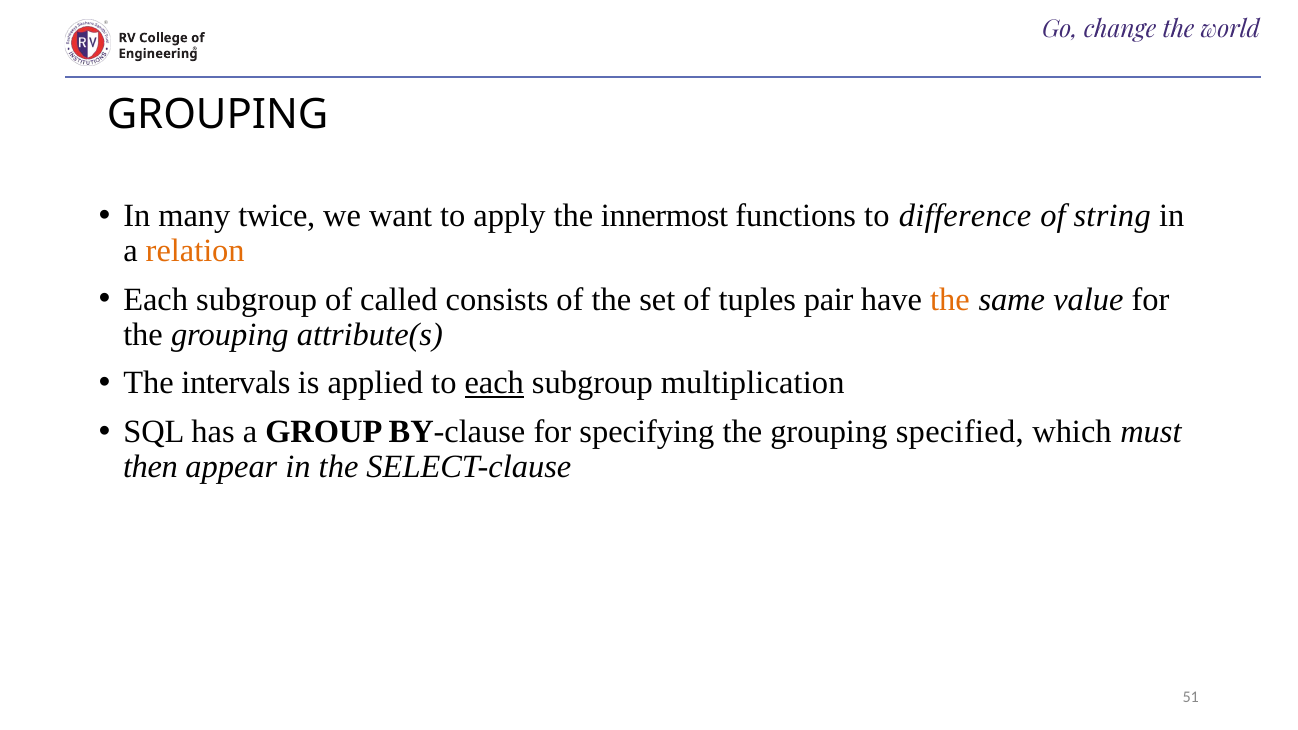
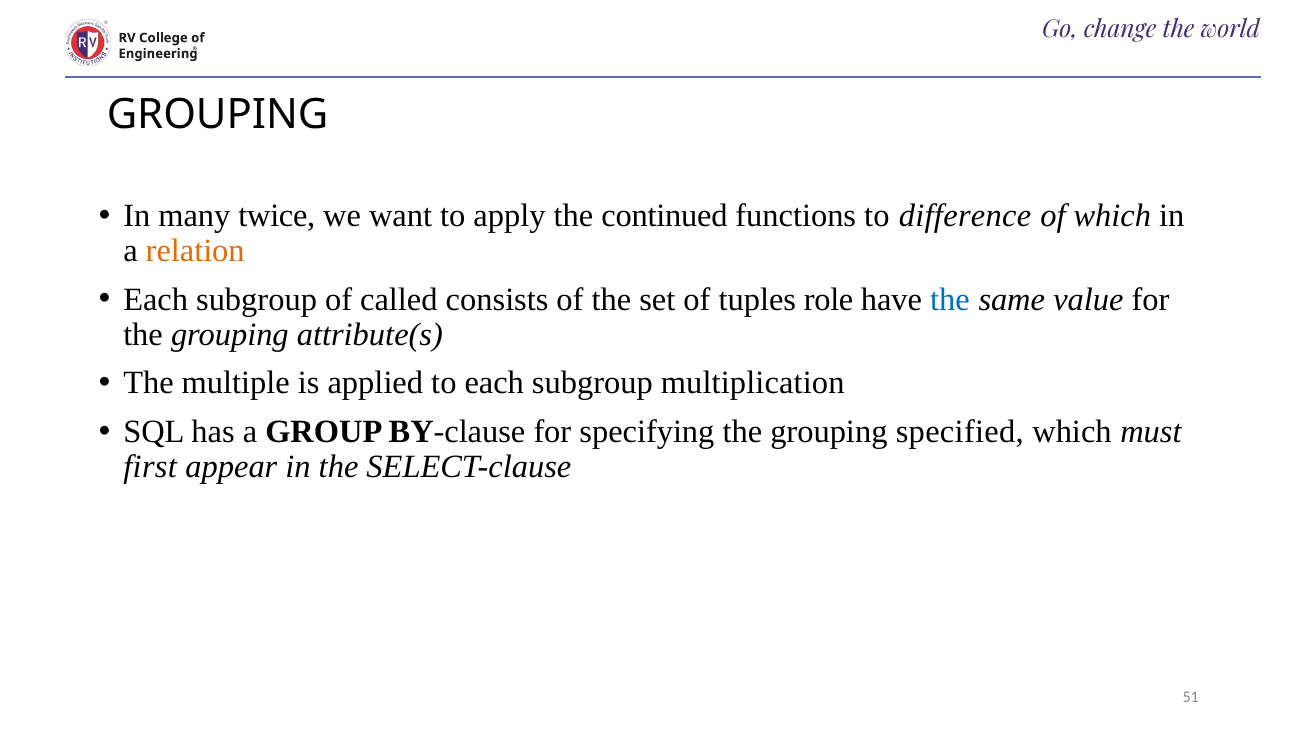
innermost: innermost -> continued (664, 216)
of string: string -> which (1112, 216)
pair: pair -> role (829, 300)
the colour: orange -> blue (950, 300)
intervals: intervals -> multiple (236, 383)
each underline: present -> none (494, 383)
then: then -> first (150, 467)
